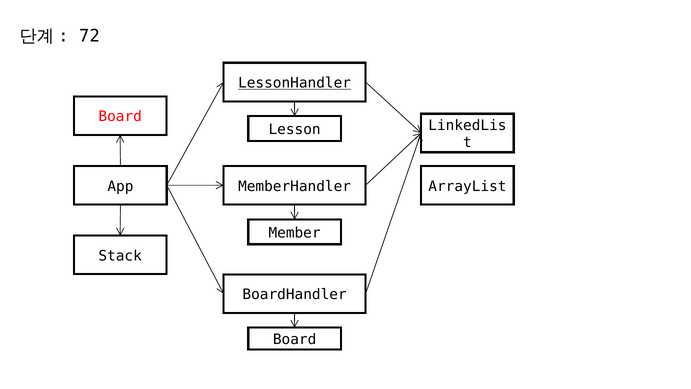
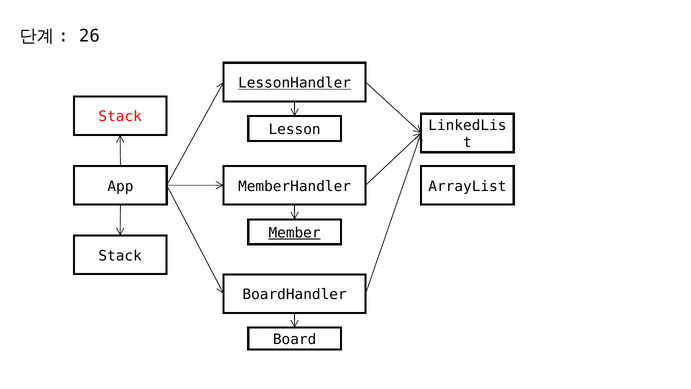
72: 72 -> 26 (89, 36)
Board: Board -> Stack (120, 117)
Member underline: none -> present (295, 233)
